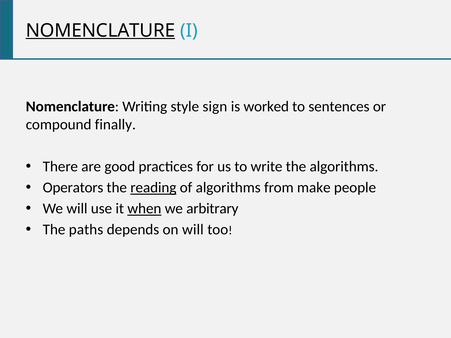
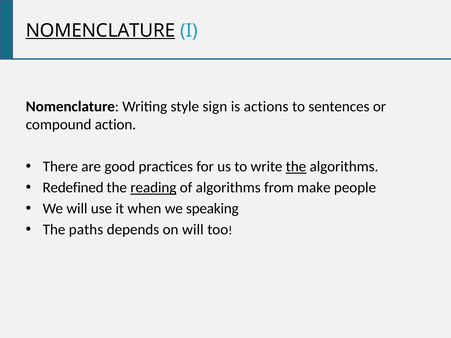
worked: worked -> actions (266, 107)
finally: finally -> action (115, 125)
the underline: none -> present (296, 167)
Operators: Operators -> Redefined (73, 188)
when underline: present -> none (144, 209)
arbitrary: arbitrary -> speaking (212, 209)
